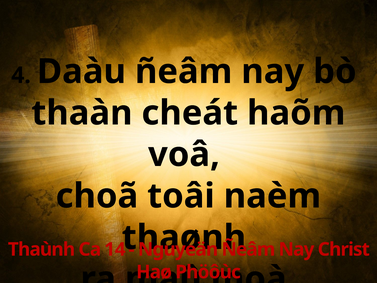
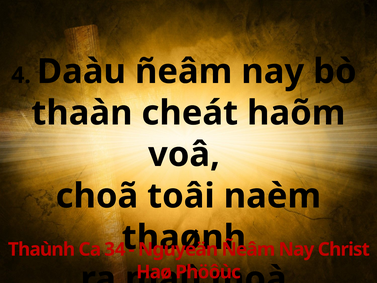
14: 14 -> 34 (115, 249)
